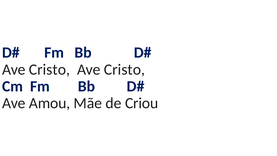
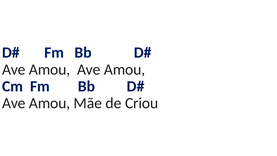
Cristo: Cristo -> Amou (50, 69)
Cristo: Cristo -> Amou (125, 69)
